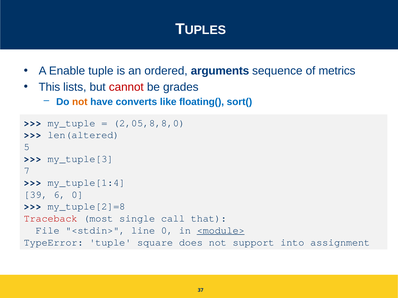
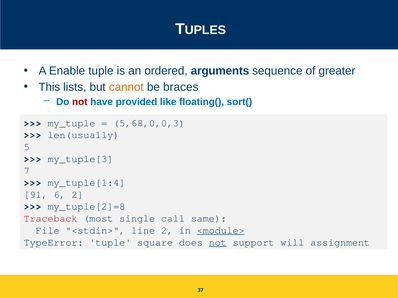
metrics: metrics -> greater (337, 71)
cannot colour: red -> orange (126, 87)
grades: grades -> braces (181, 87)
not colour: orange -> red (80, 102)
converts: converts -> provided (136, 102)
2,05,8,8,0: 2,05,8,8,0 -> 5,68,0,0,3 (149, 123)
len(altered: len(altered -> len(usually (83, 135)
39: 39 -> 91 (36, 195)
6 0: 0 -> 2 (77, 195)
that: that -> same (209, 219)
line 0: 0 -> 2 (167, 231)
not underline: none -> present (218, 243)
into: into -> will (292, 243)
